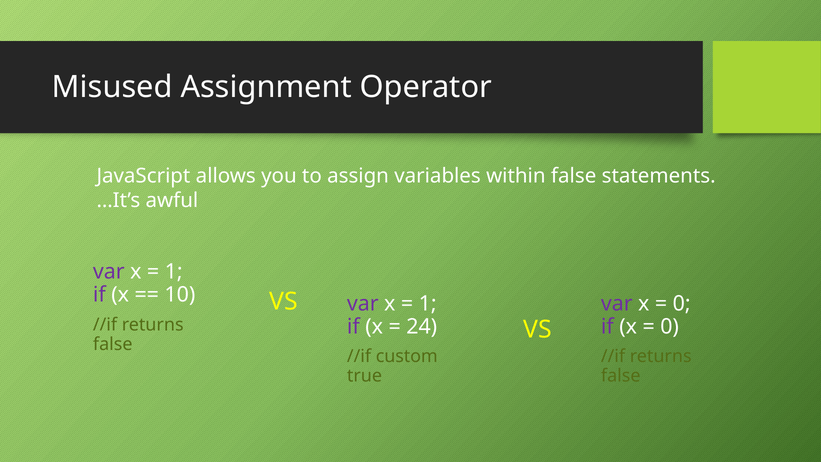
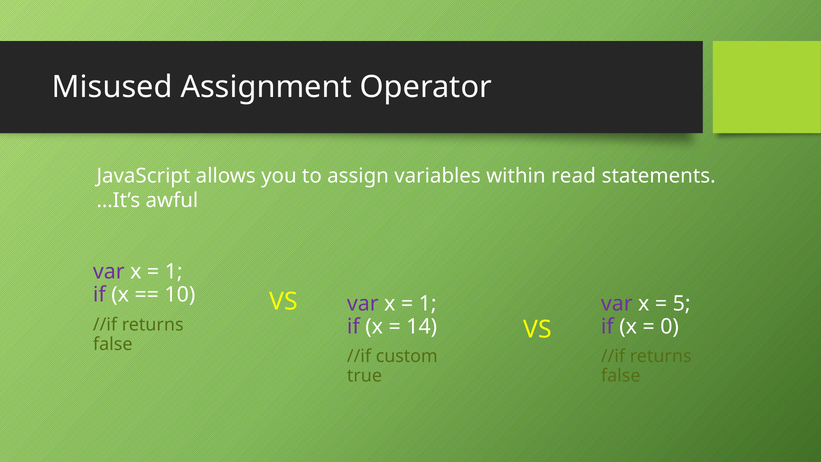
within false: false -> read (574, 176)
0: 0 -> 5 (682, 303)
24: 24 -> 14 (422, 326)
